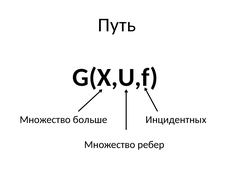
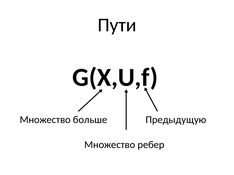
Путь: Путь -> Пути (117, 25)
Инцидентных: Инцидентных -> Предыдущую (176, 120)
